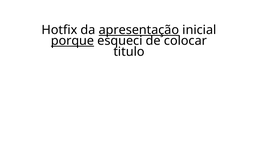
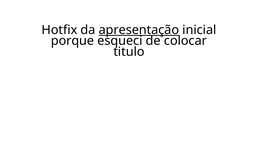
porque underline: present -> none (73, 41)
